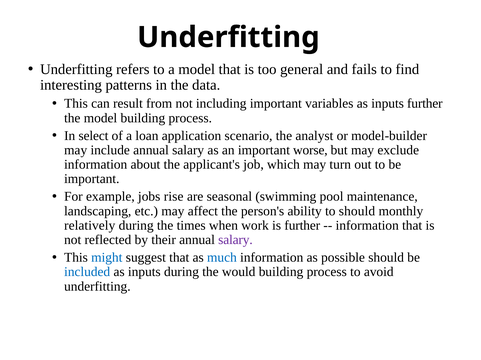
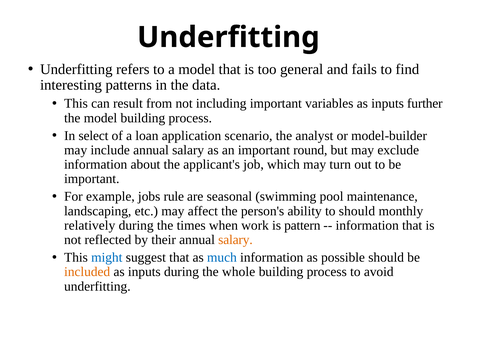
worse: worse -> round (310, 150)
rise: rise -> rule (174, 197)
is further: further -> pattern (302, 226)
salary colour: purple -> orange (235, 240)
included colour: blue -> orange (87, 272)
would: would -> whole (239, 272)
